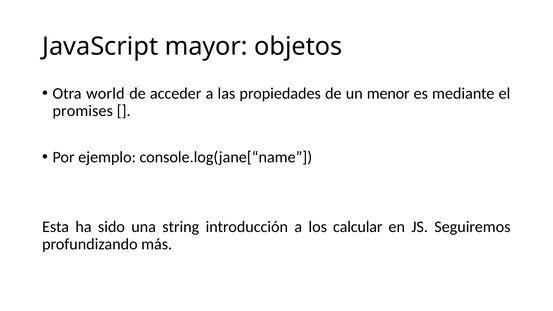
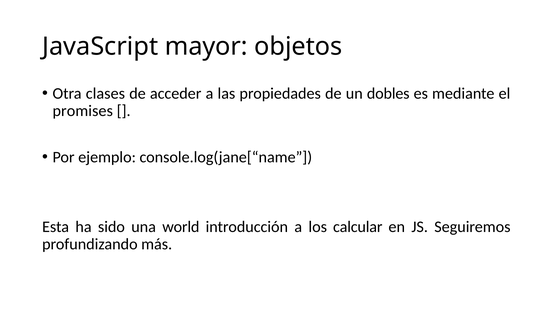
world: world -> clases (105, 93)
menor: menor -> dobles (388, 93)
string: string -> world (181, 227)
